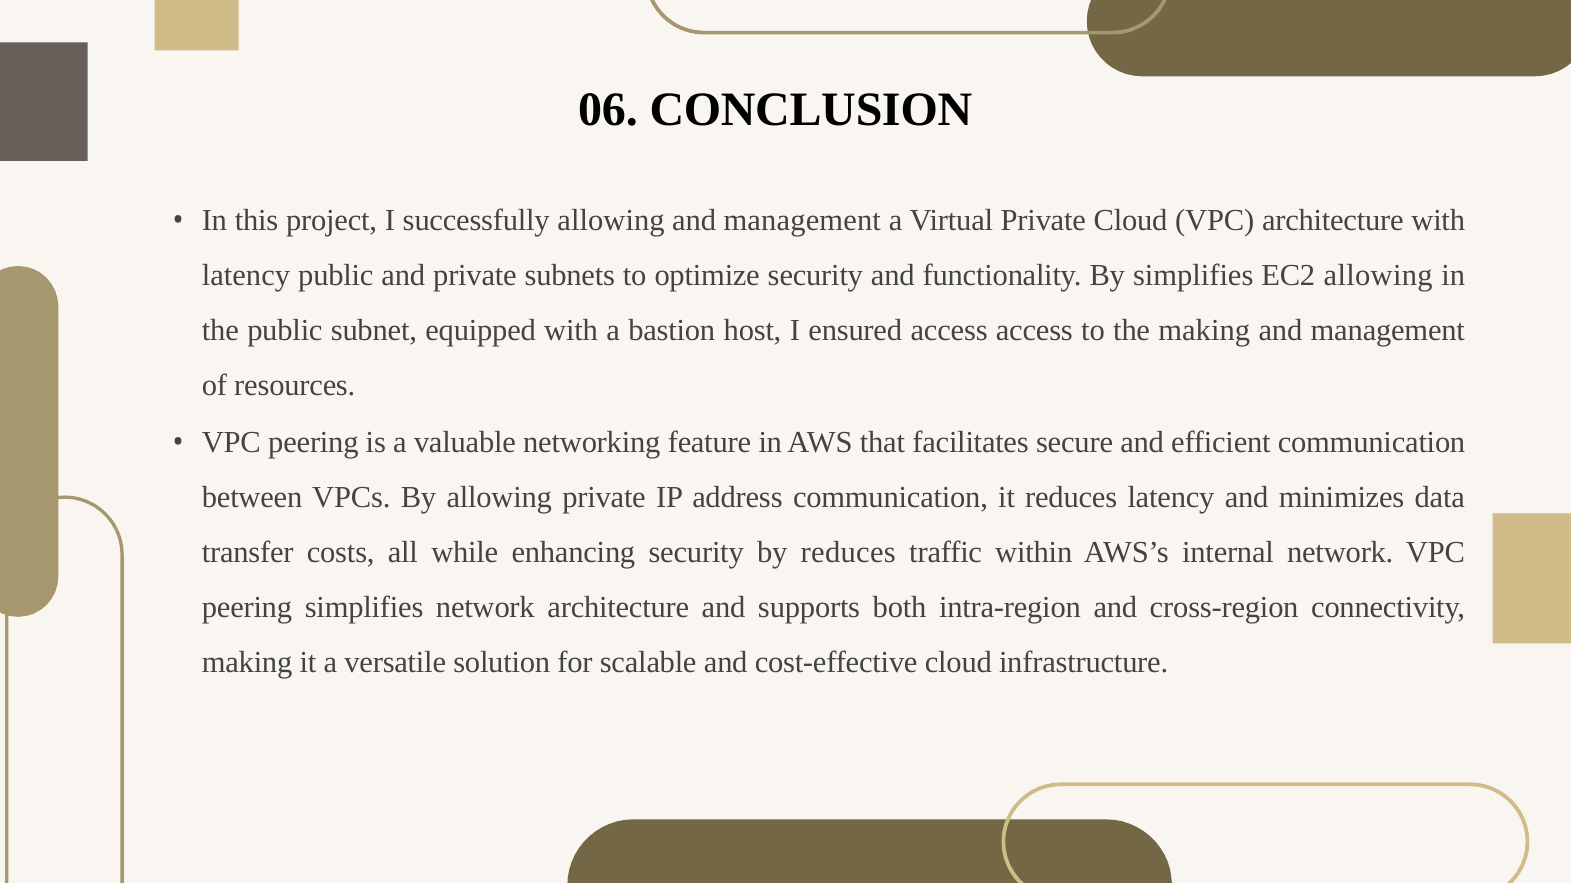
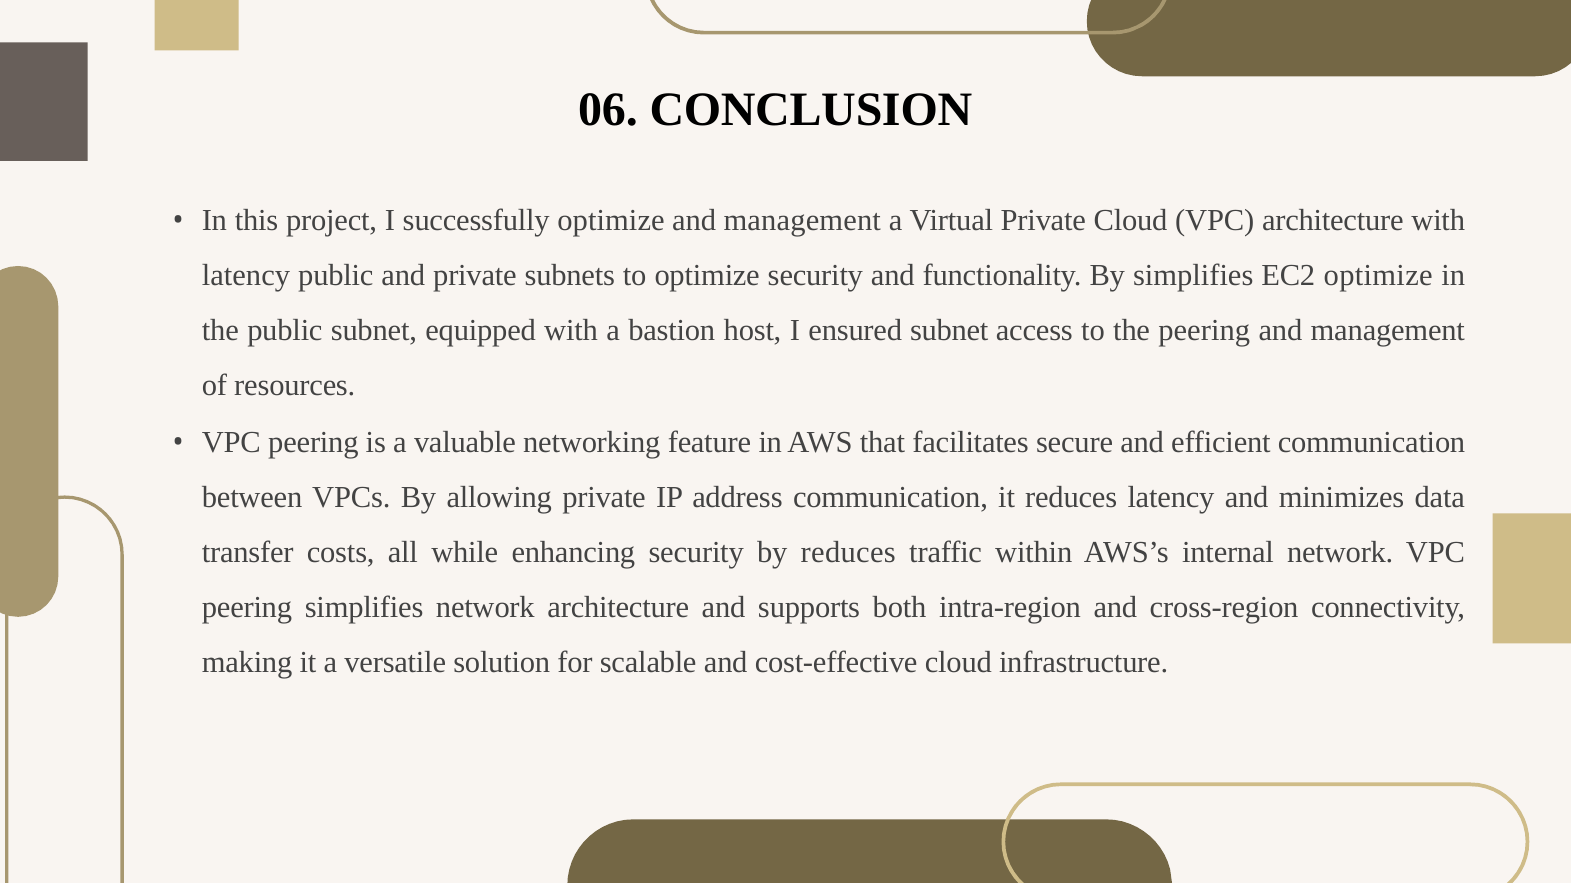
successfully allowing: allowing -> optimize (611, 221)
EC2 allowing: allowing -> optimize (1378, 276)
ensured access: access -> subnet (949, 331)
the making: making -> peering (1204, 331)
